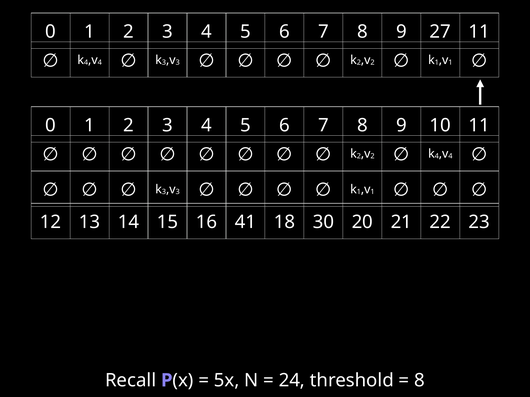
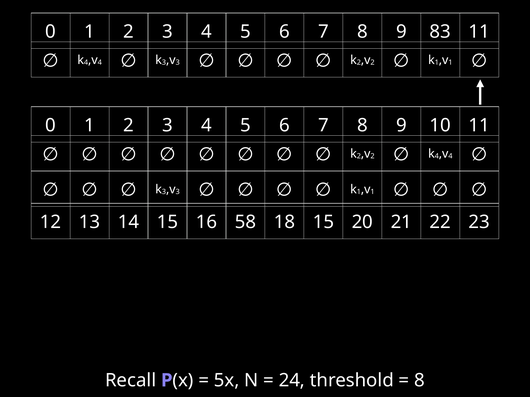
27: 27 -> 83 (440, 32)
41: 41 -> 58 (245, 222)
18 30: 30 -> 15 (323, 222)
